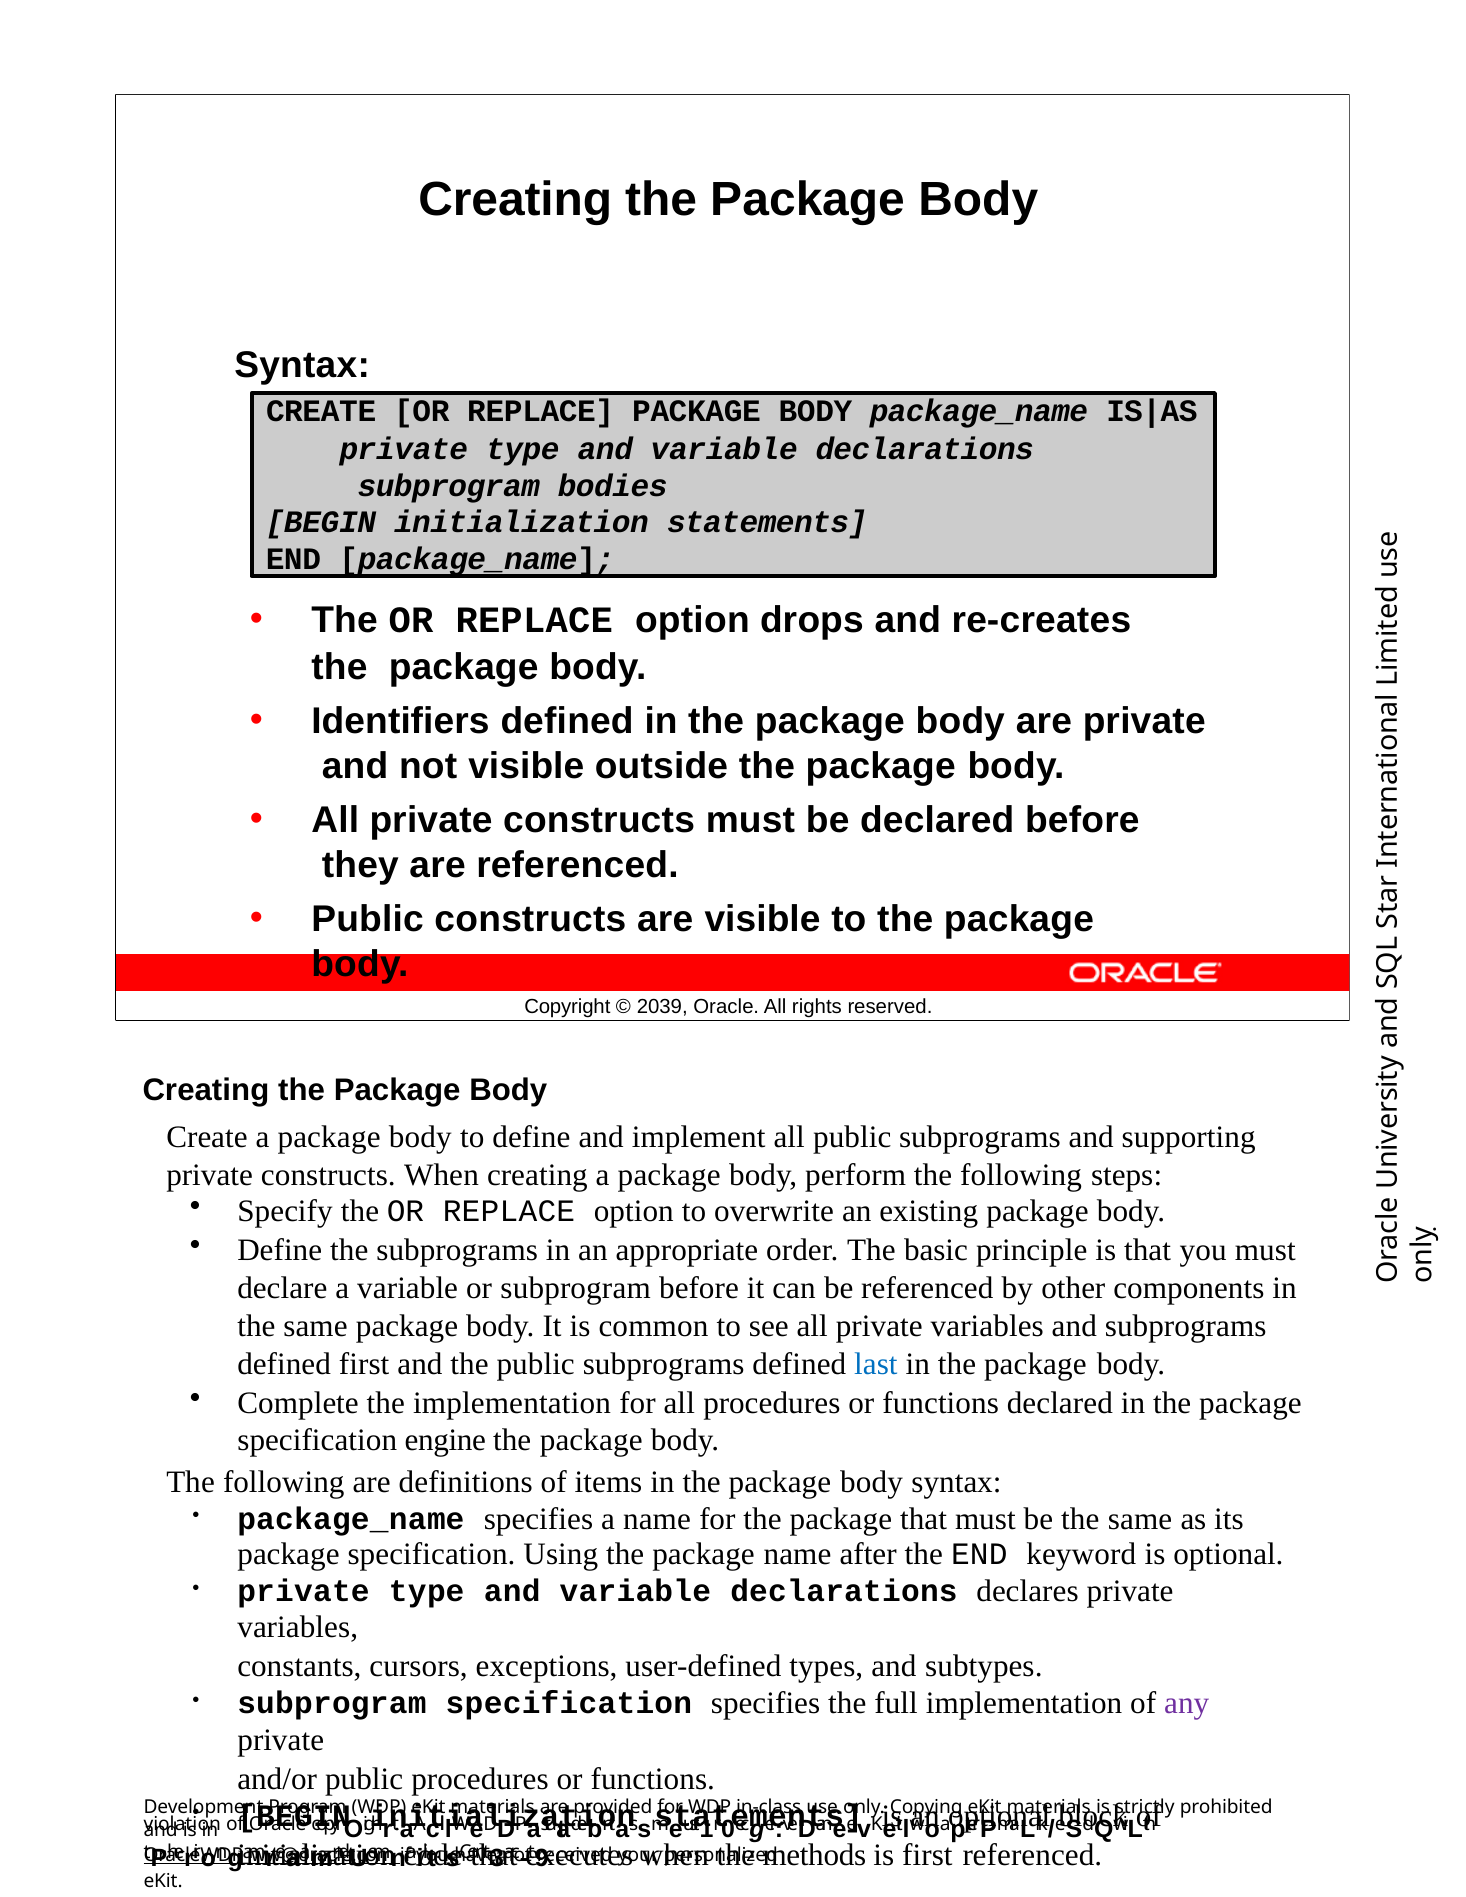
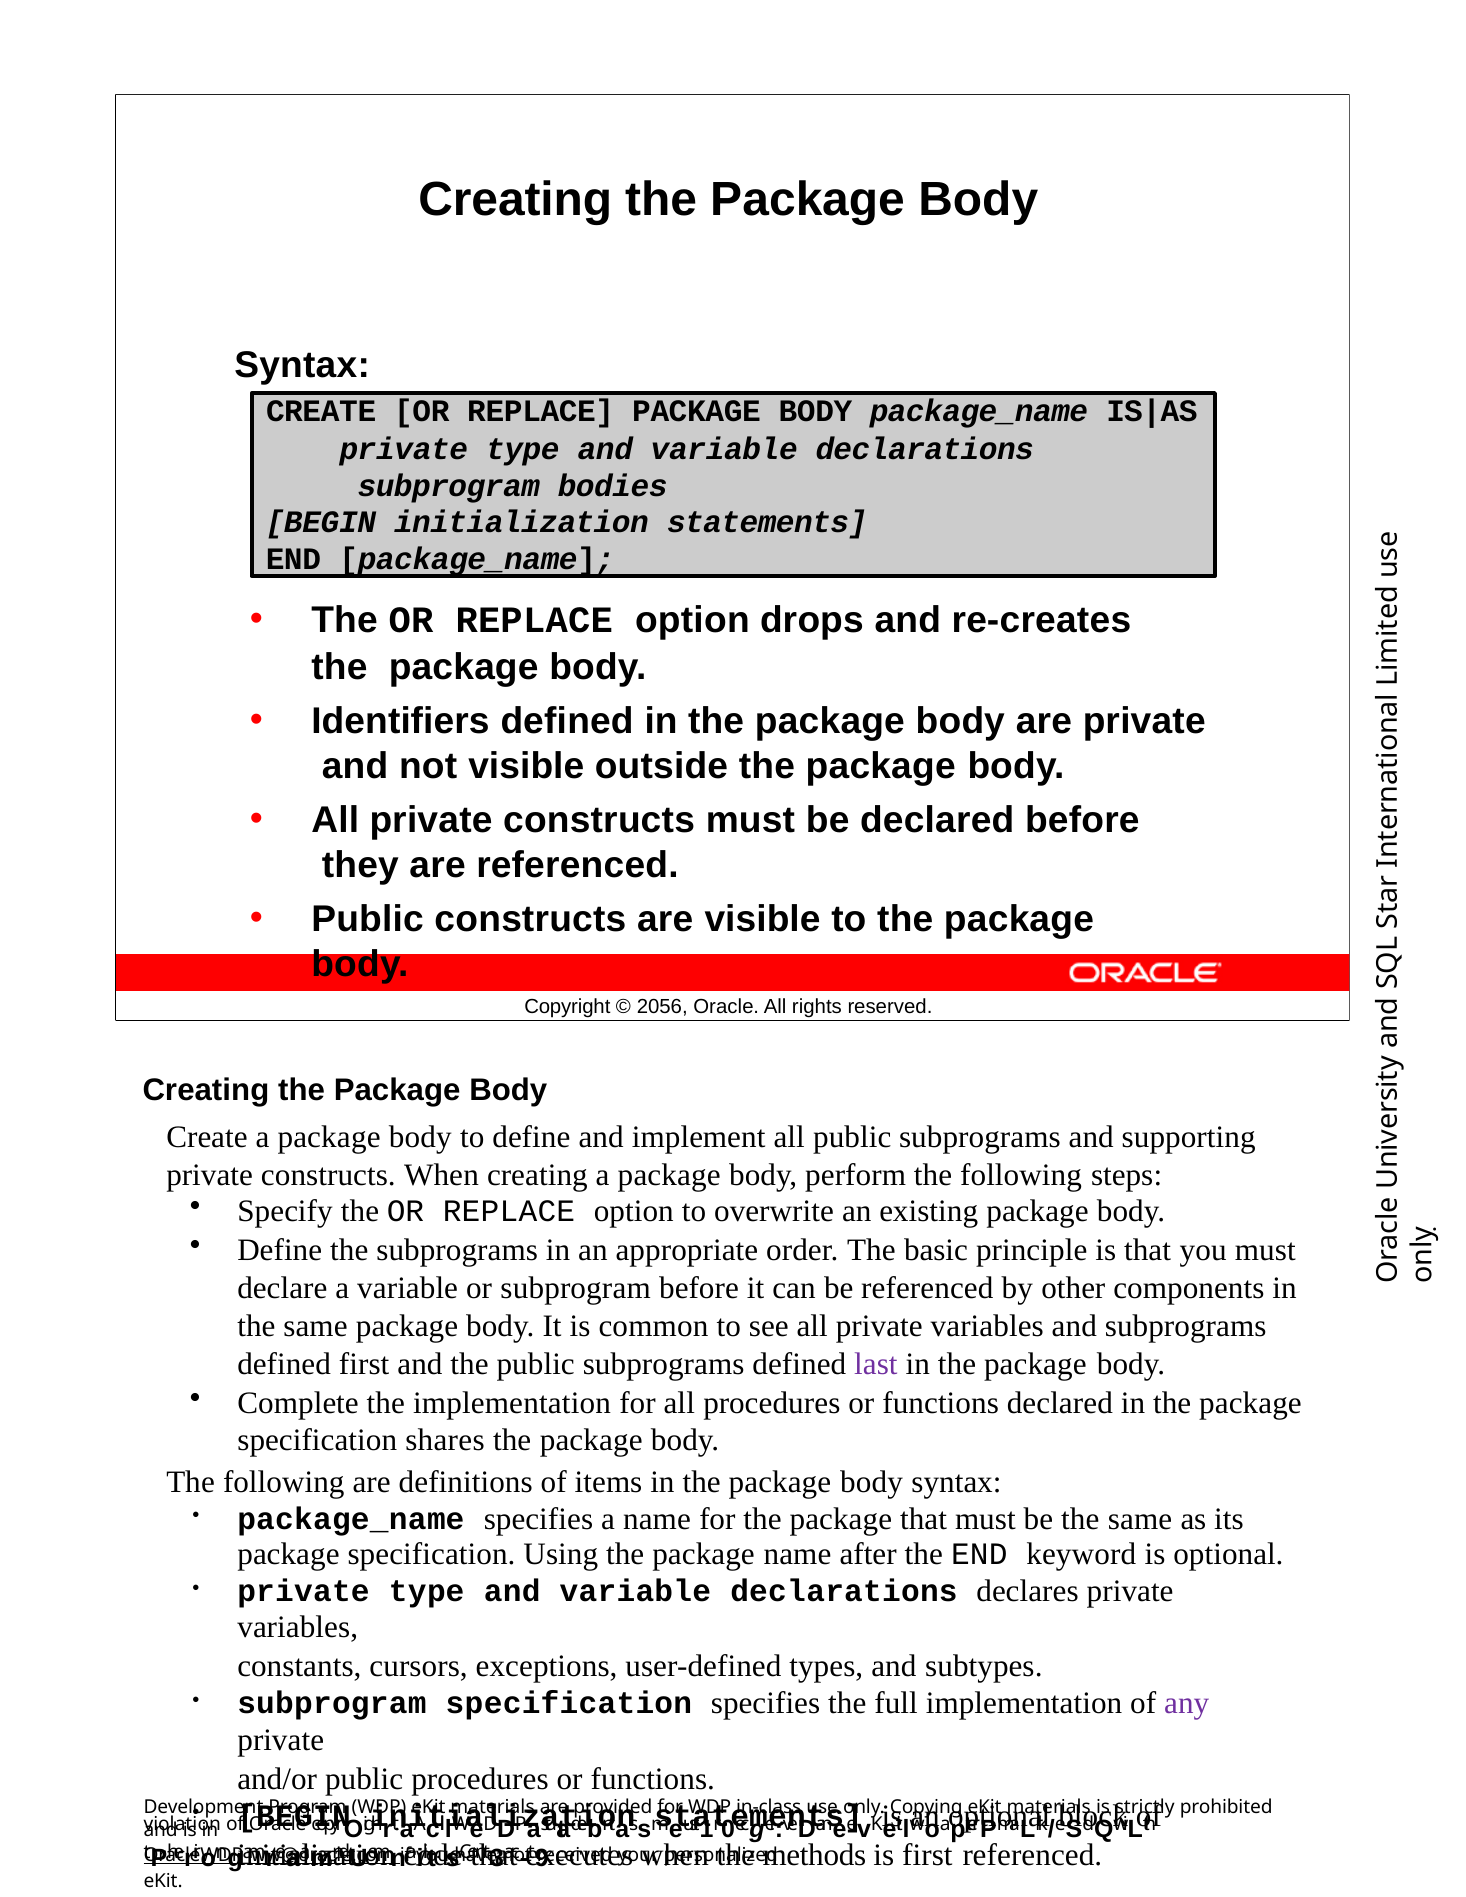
2039: 2039 -> 2056 (662, 1007)
last colour: blue -> purple (876, 1364)
engine: engine -> shares (445, 1441)
